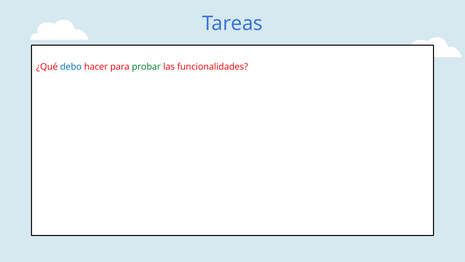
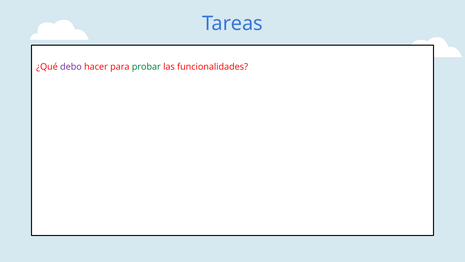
debo colour: blue -> purple (71, 67)
